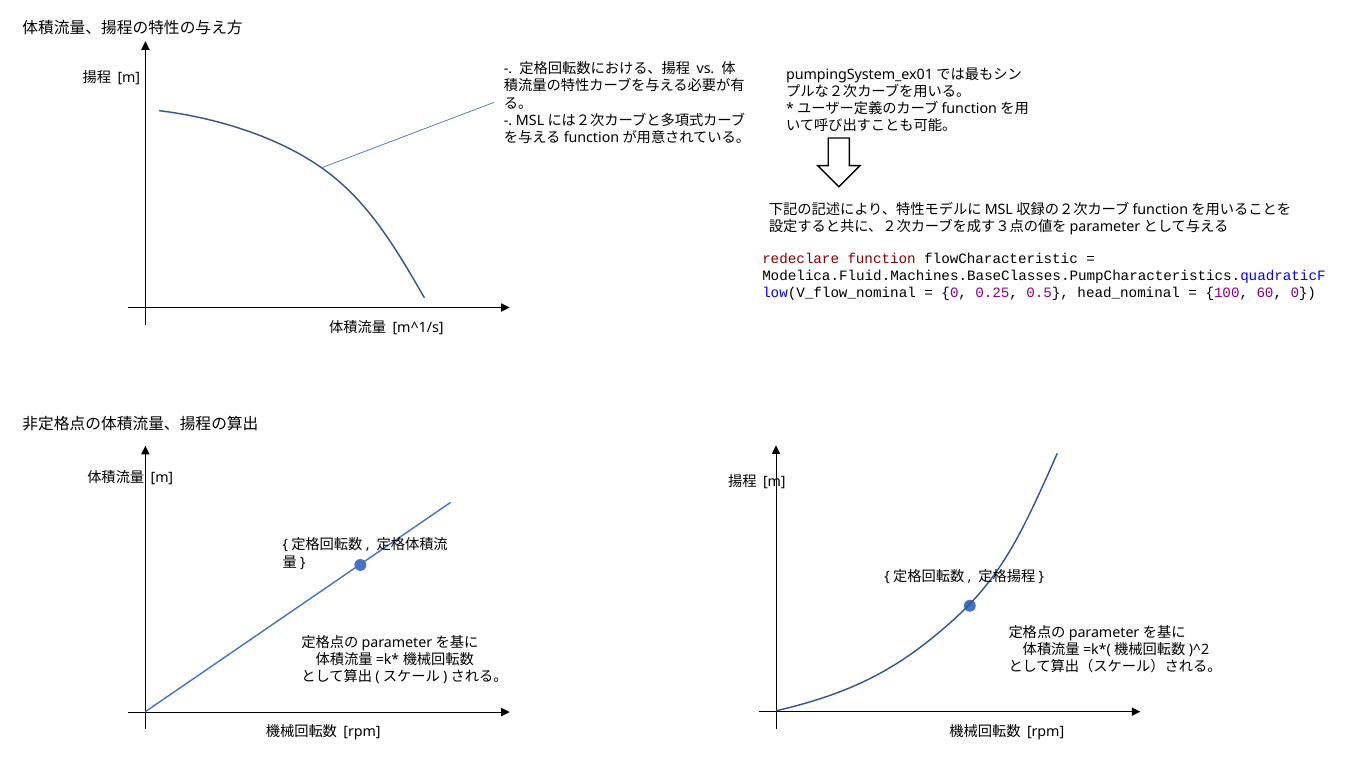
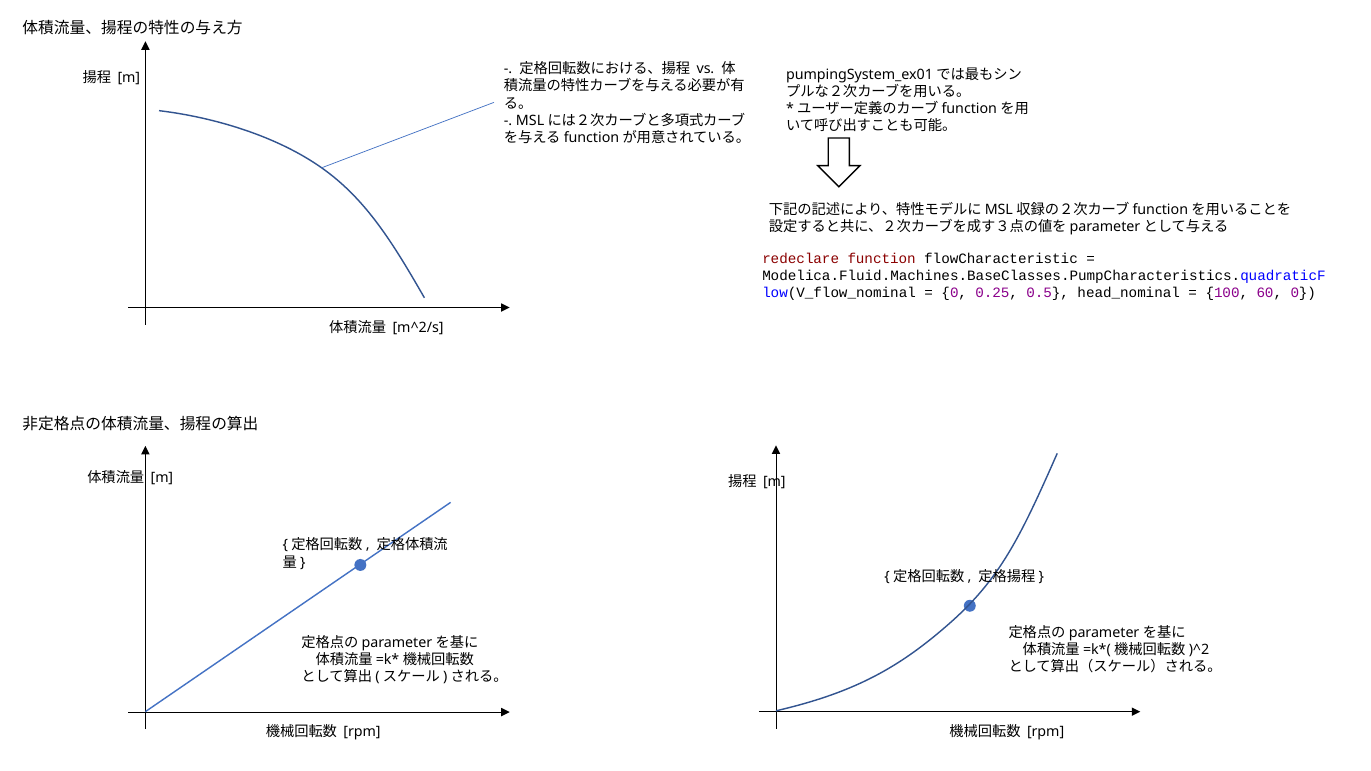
m^1/s: m^1/s -> m^2/s (418, 328)
